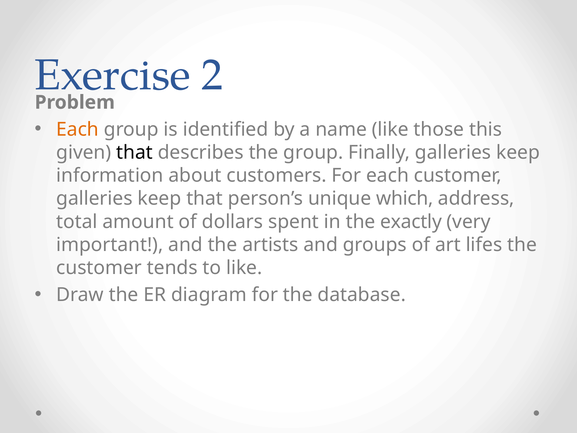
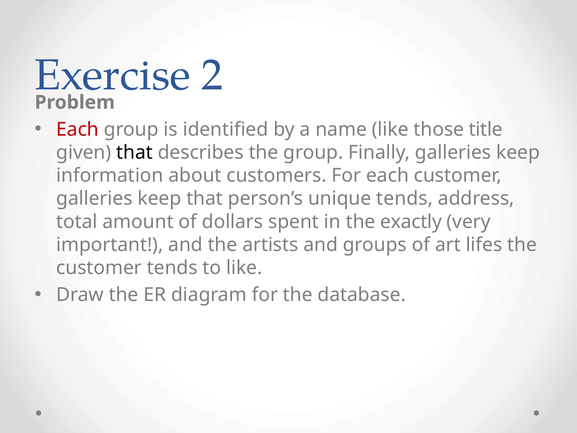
Each colour: orange -> red (78, 129)
this: this -> title (486, 129)
unique which: which -> tends (405, 198)
